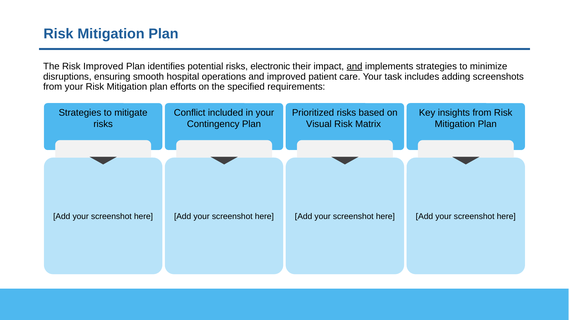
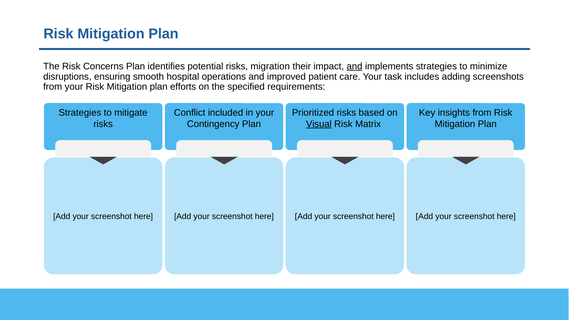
Risk Improved: Improved -> Concerns (103, 66)
electronic: electronic -> migration (270, 66)
Visual underline: none -> present (319, 124)
